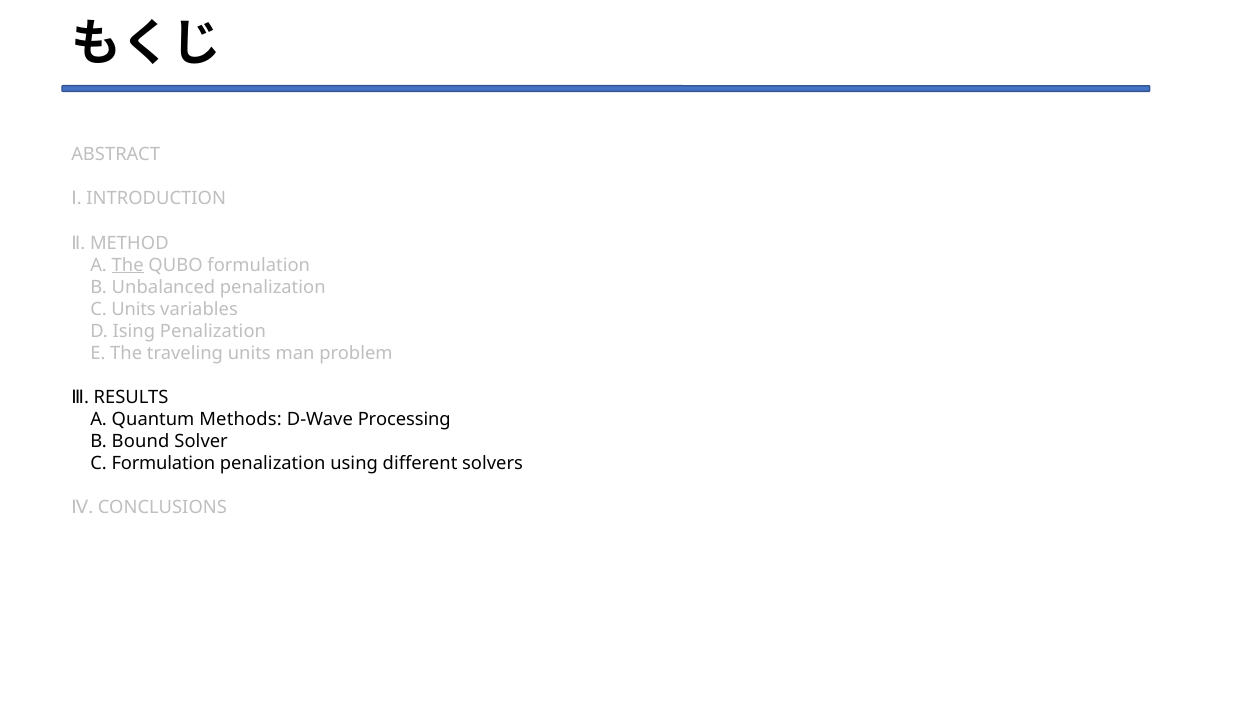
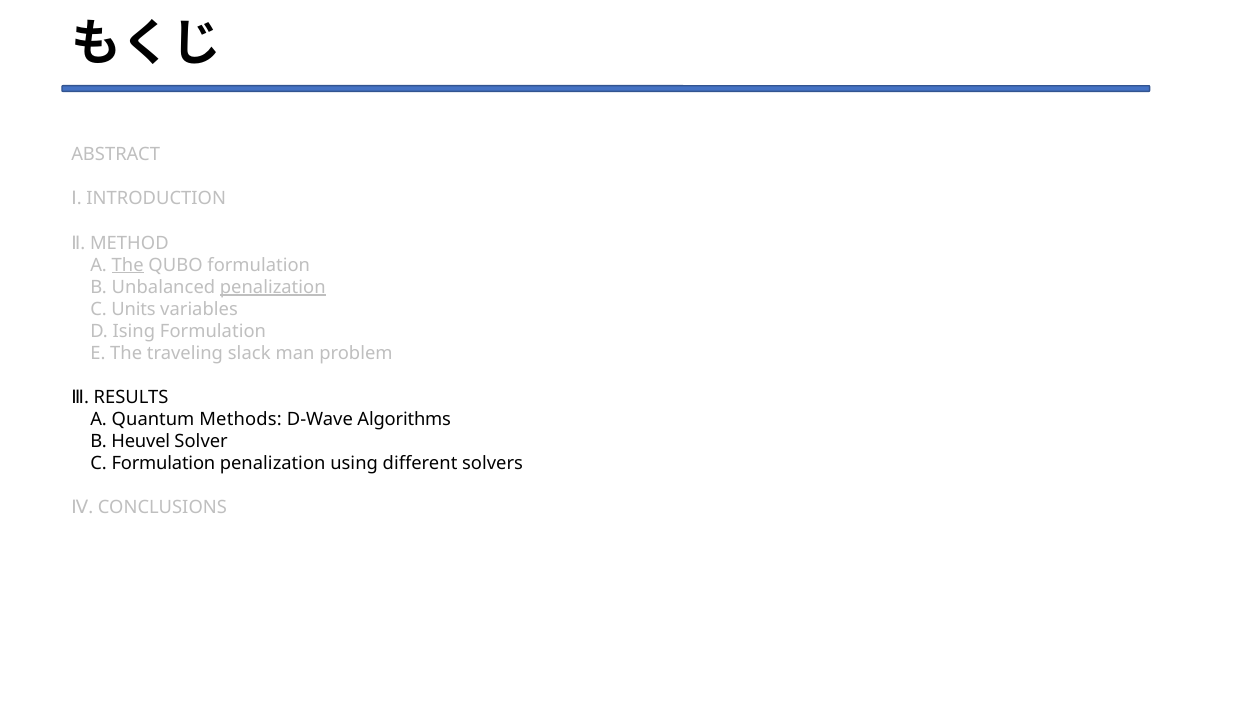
penalization underline: none -> present (273, 287)
Ising Penalization: Penalization -> Formulation (213, 331)
traveling units: units -> slack (249, 353)
Processing: Processing -> Algorithms (404, 419)
Bound: Bound -> Heuvel (141, 441)
